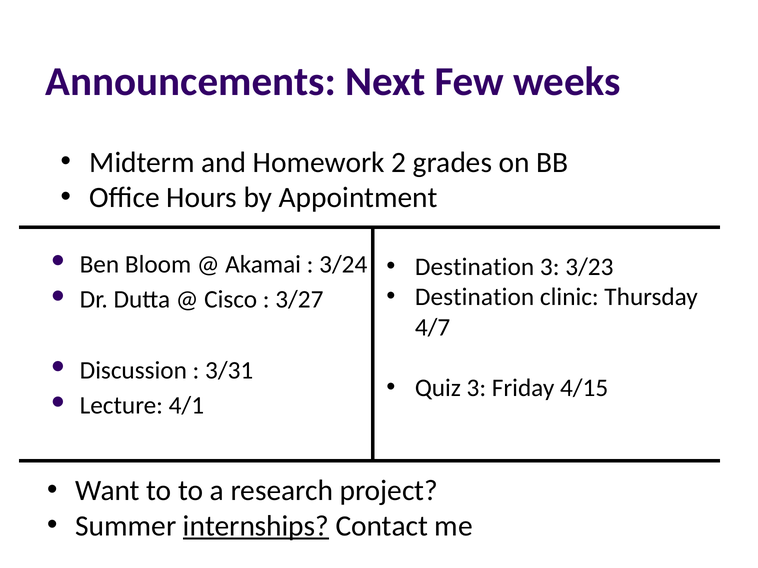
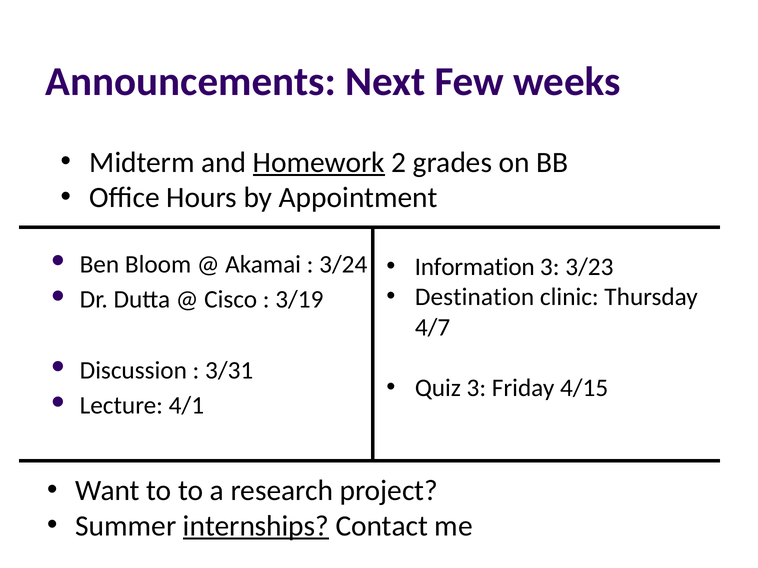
Homework underline: none -> present (319, 162)
Destination: Destination -> Information (475, 267)
3/27: 3/27 -> 3/19 (299, 300)
